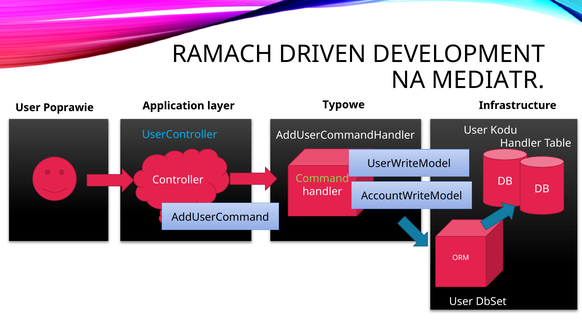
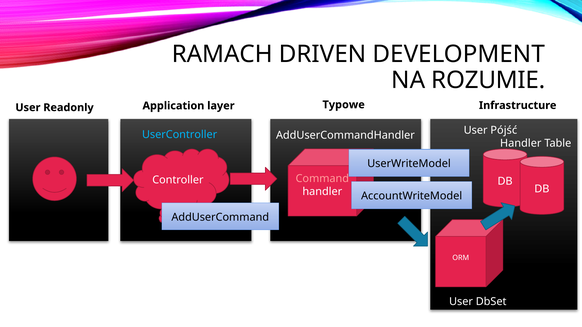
MEDIATR: MEDIATR -> ROZUMIE (488, 80)
Poprawie: Poprawie -> Readonly (68, 108)
Kodu: Kodu -> Pójść (504, 130)
Command colour: light green -> pink (322, 179)
